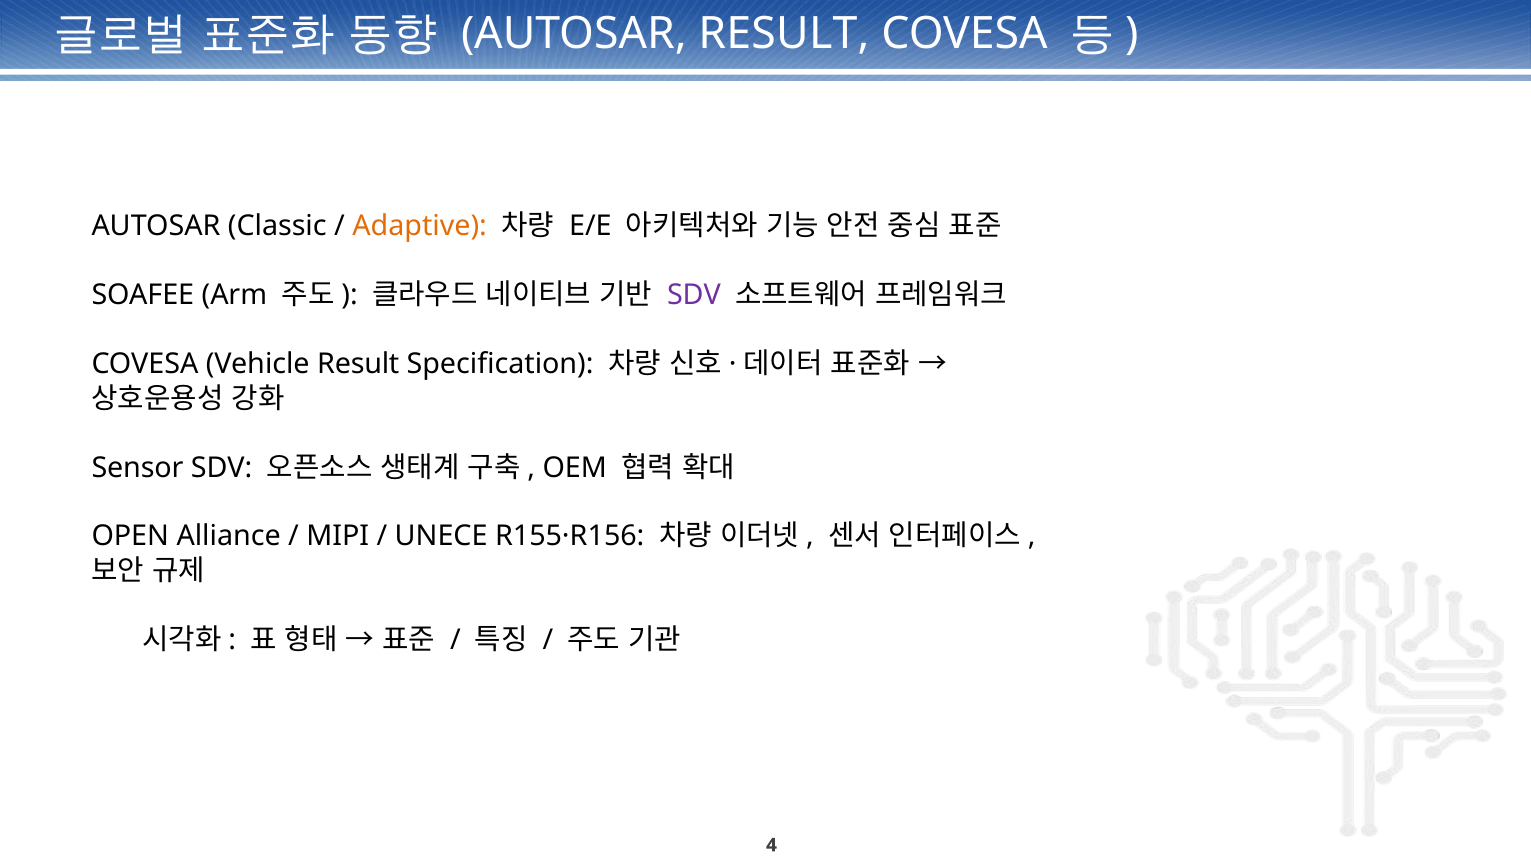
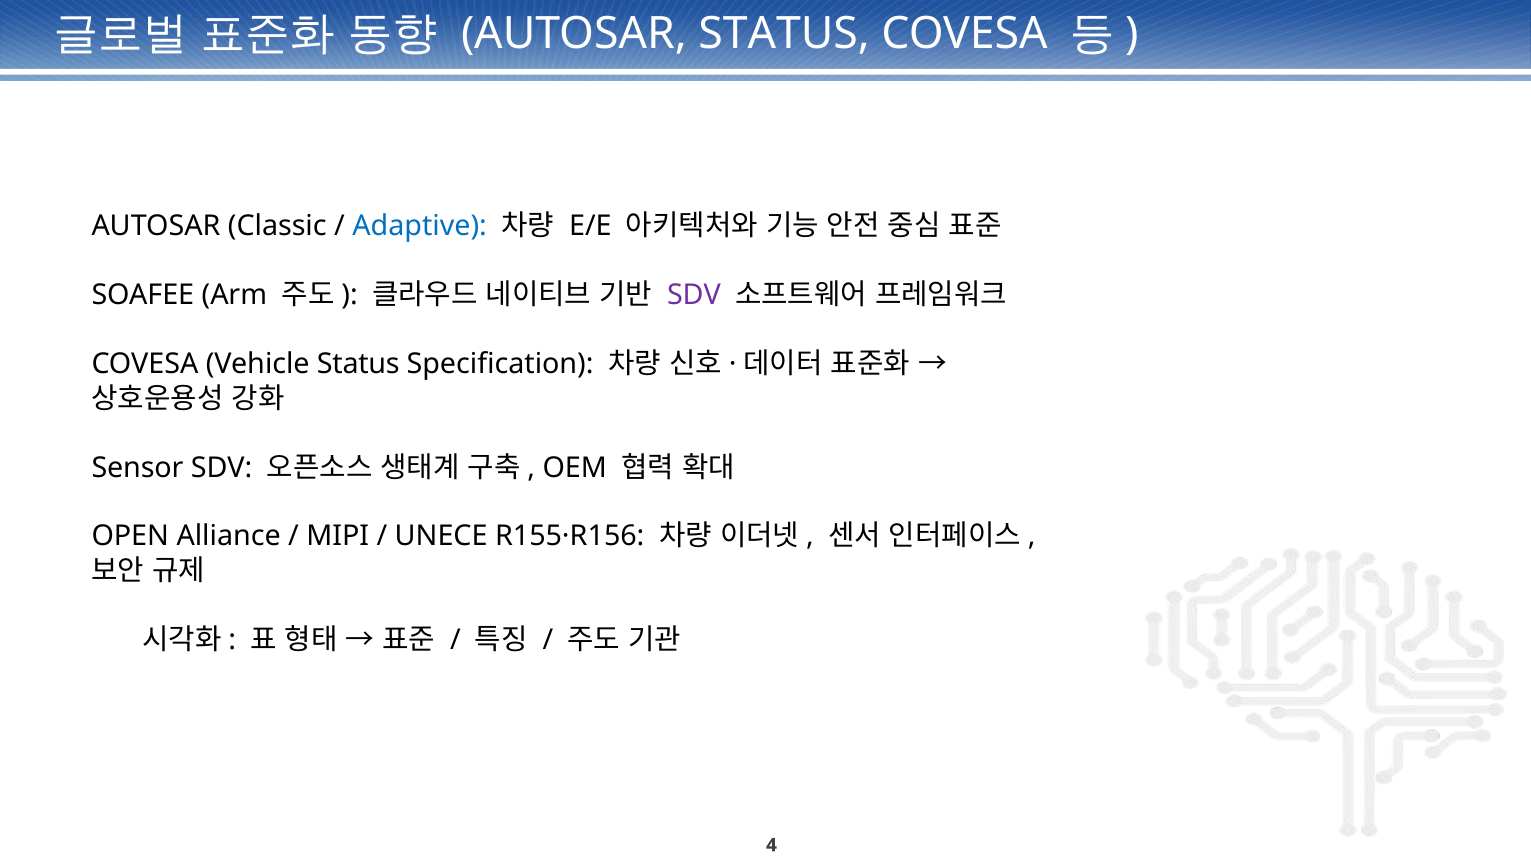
AUTOSAR RESULT: RESULT -> STATUS (784, 34)
Adaptive colour: orange -> blue (420, 227)
Vehicle Result: Result -> Status (358, 364)
